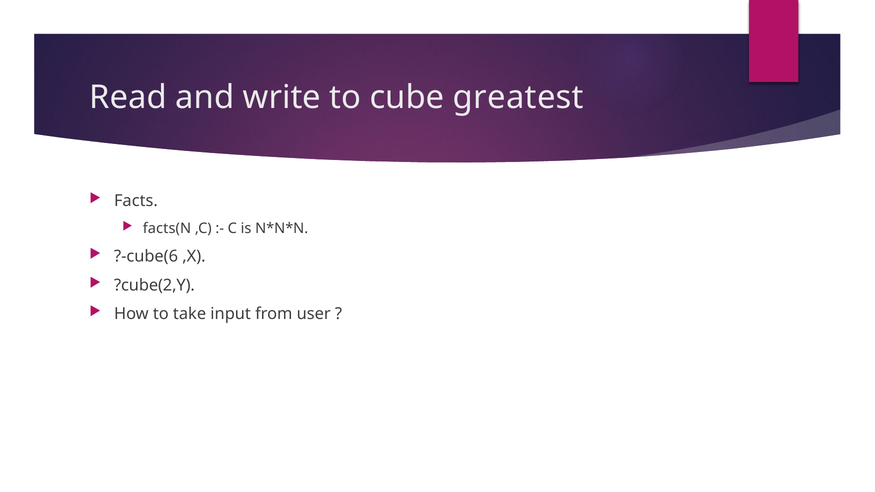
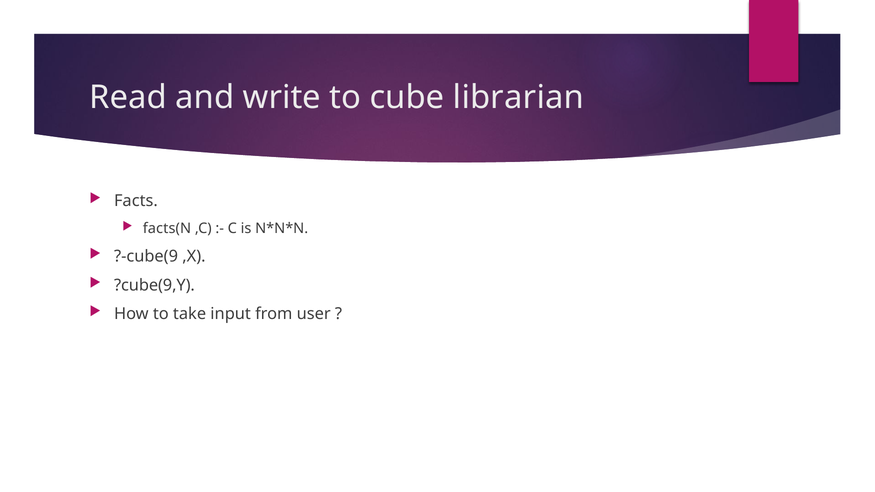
greatest: greatest -> librarian (518, 98)
?-cube(6: ?-cube(6 -> ?-cube(9 (146, 257)
?cube(2,Y: ?cube(2,Y -> ?cube(9,Y (154, 285)
